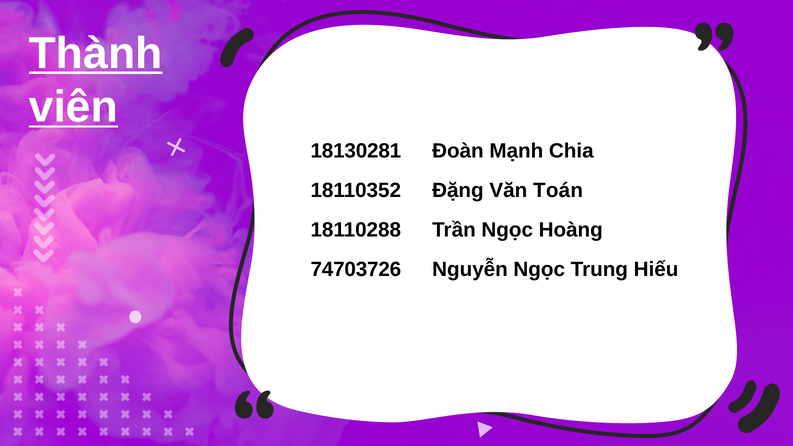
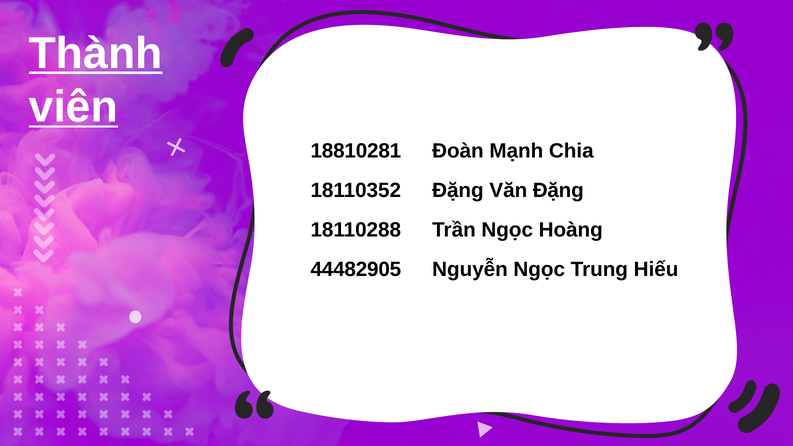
18130281: 18130281 -> 18810281 (356, 151)
Văn Toán: Toán -> Đặng (558, 190)
74703726: 74703726 -> 44482905 (356, 270)
